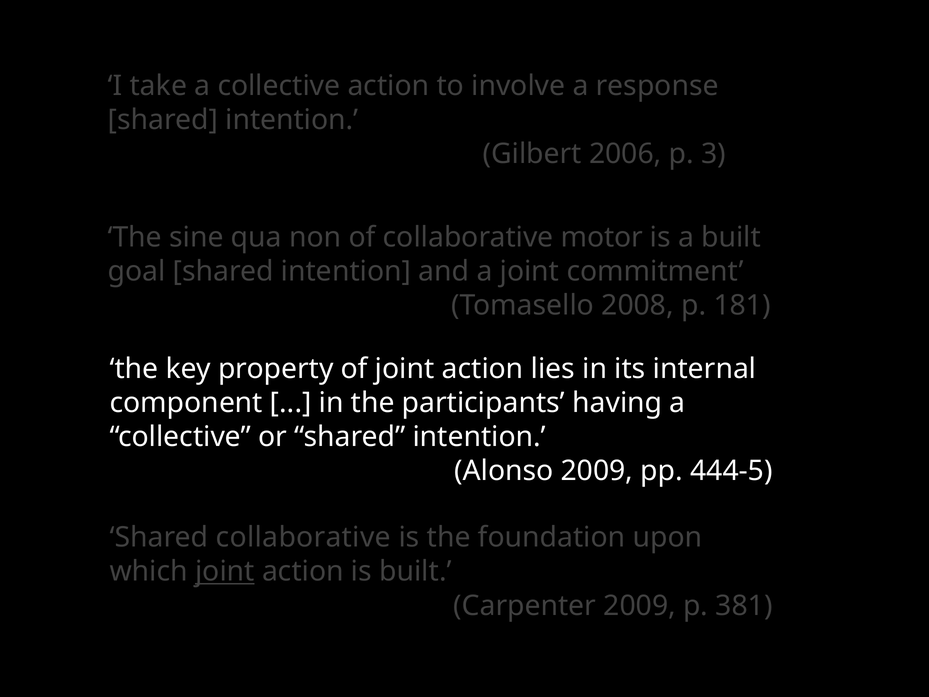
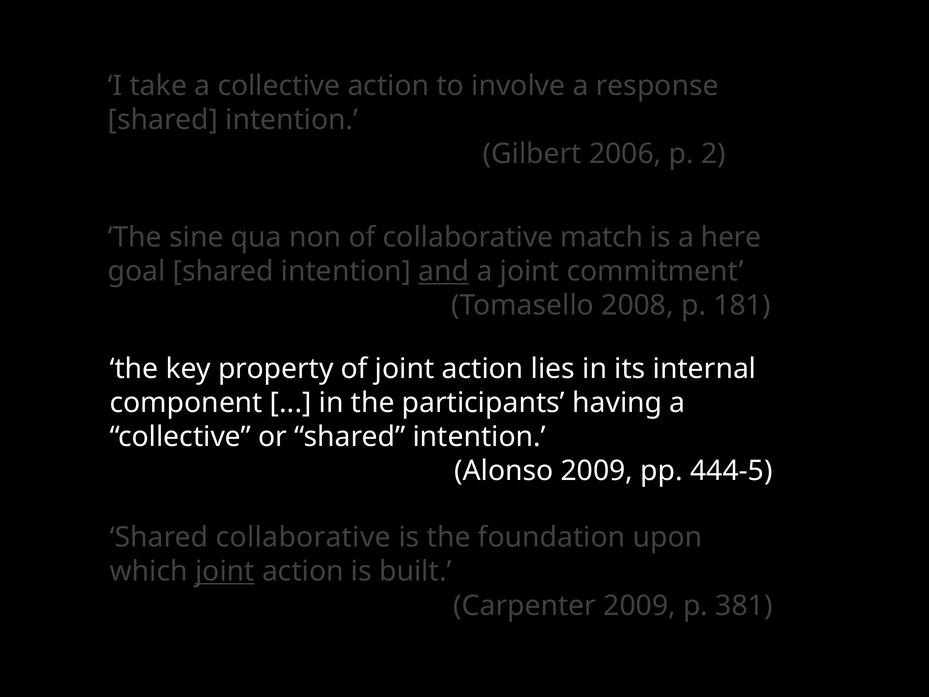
3: 3 -> 2 (714, 154)
motor: motor -> match (602, 237)
a built: built -> here (731, 237)
and underline: none -> present (444, 271)
